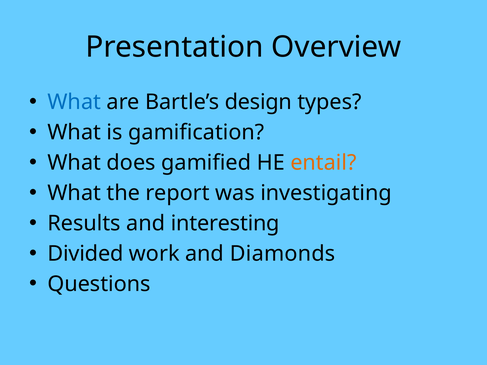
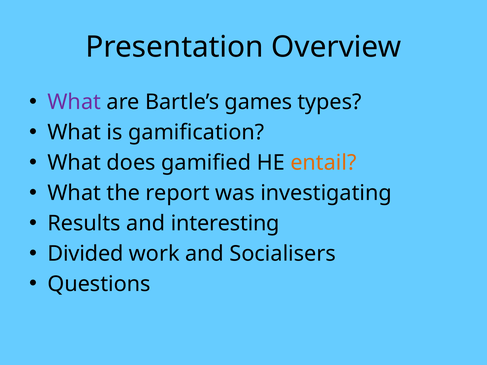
What colour: blue -> purple (74, 102)
design: design -> games (258, 102)
Diamonds: Diamonds -> Socialisers (283, 254)
